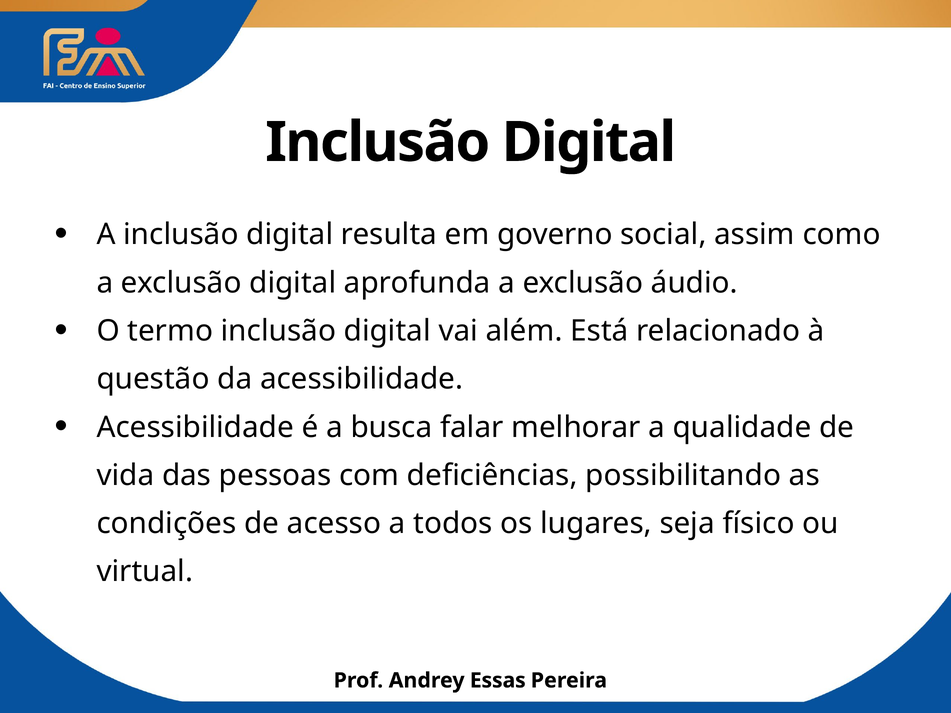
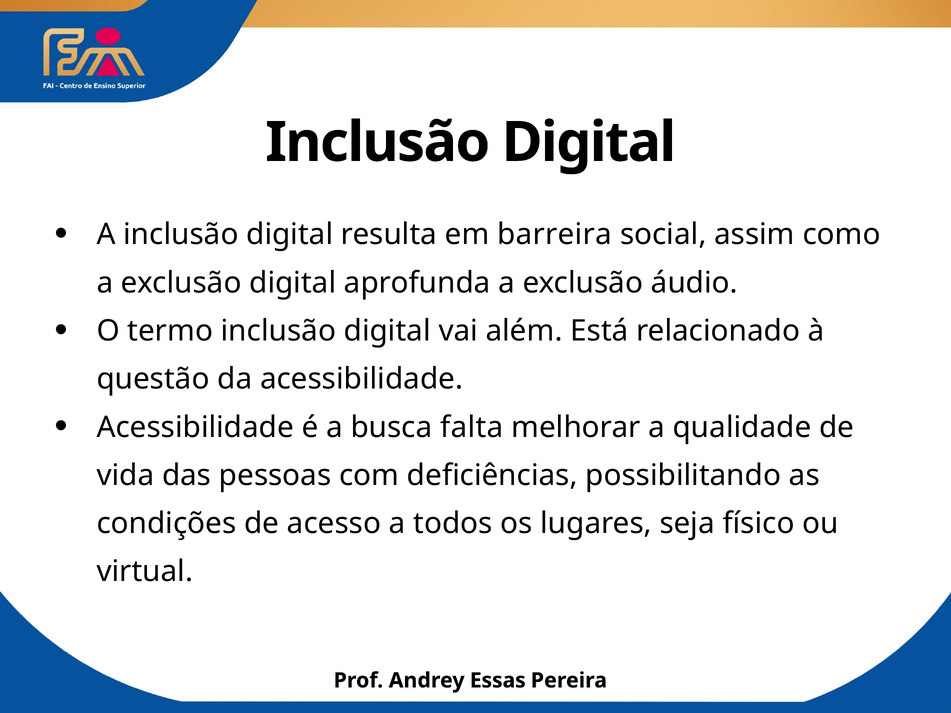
governo: governo -> barreira (555, 235)
falar: falar -> falta (472, 427)
